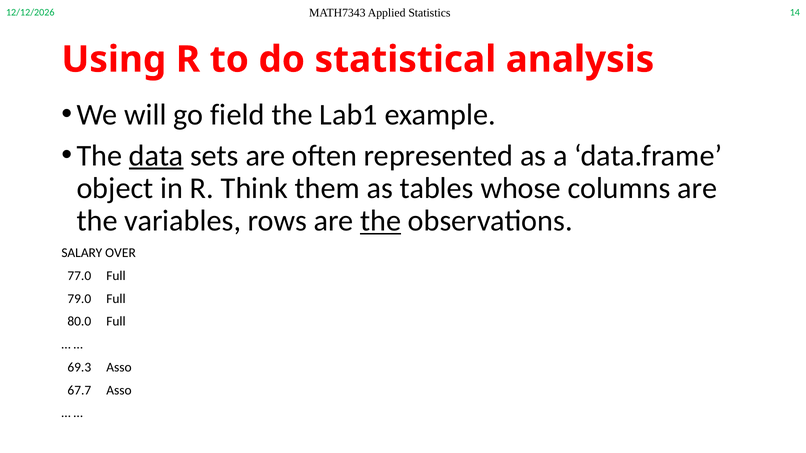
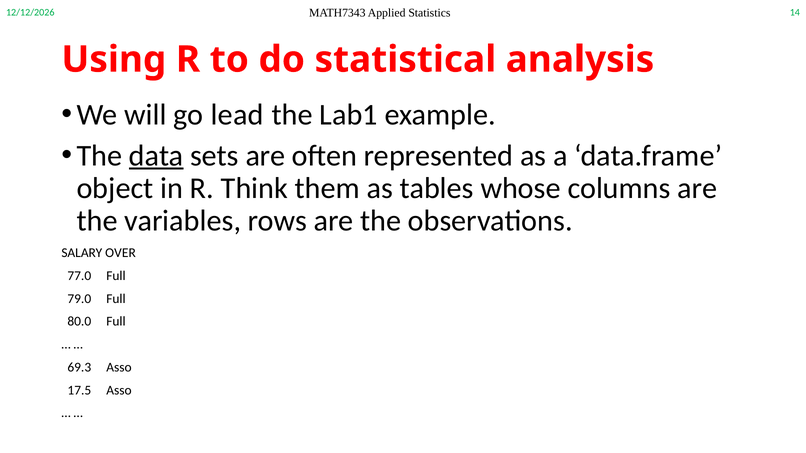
field: field -> lead (237, 115)
the underline: present -> none (381, 221)
67.7: 67.7 -> 17.5 (79, 390)
